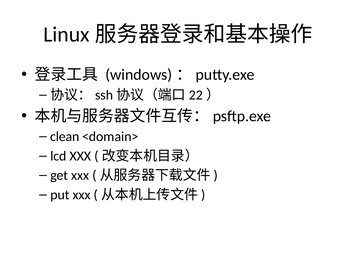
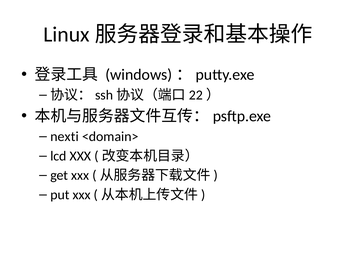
clean: clean -> nexti (65, 137)
